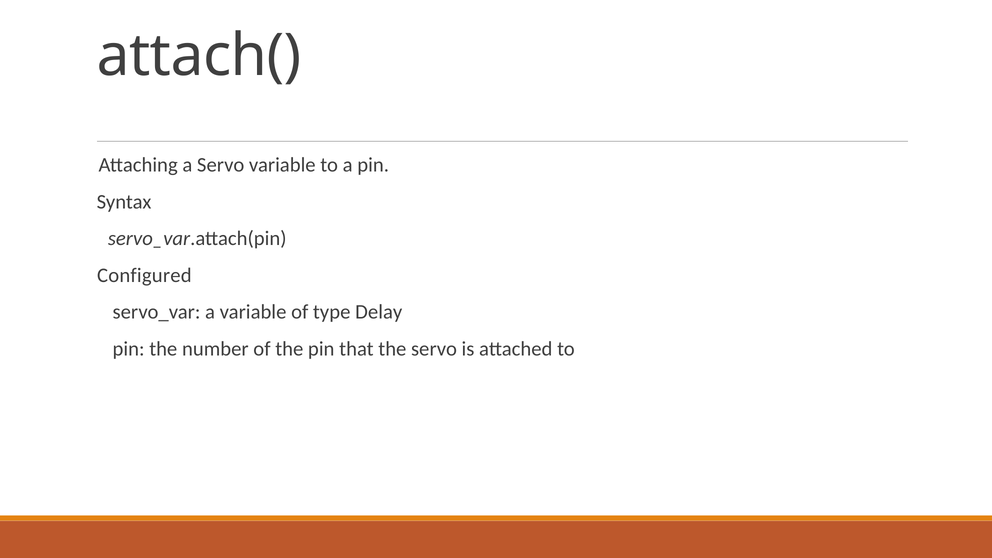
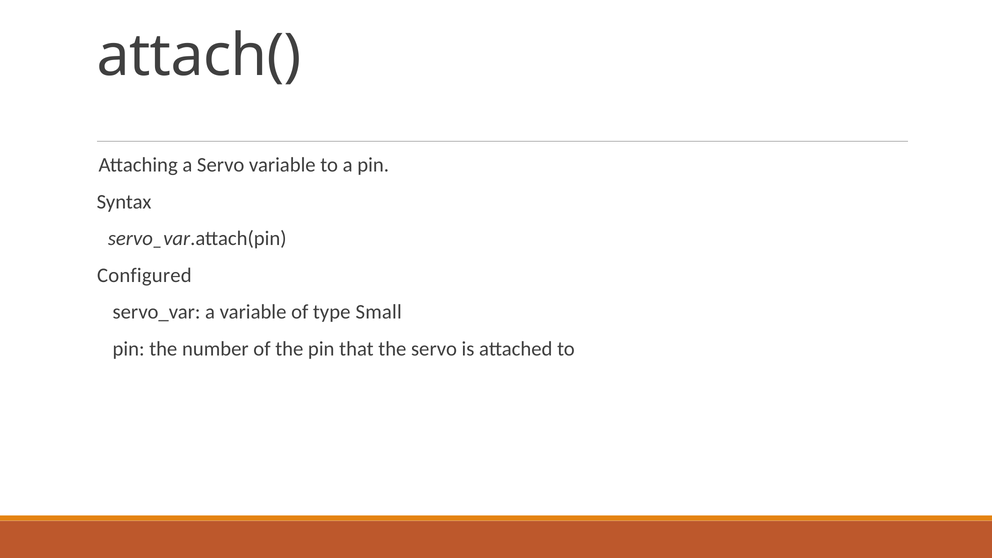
Delay: Delay -> Small (379, 312)
